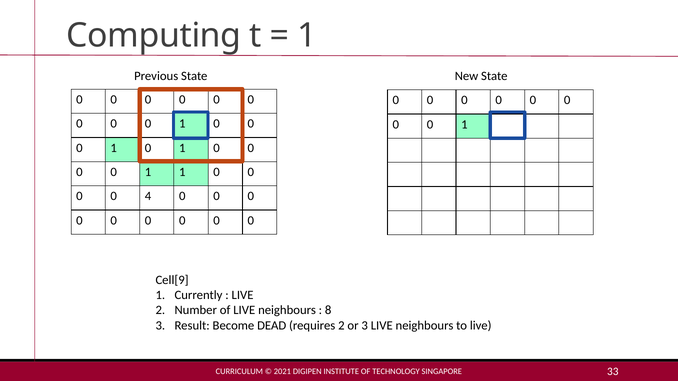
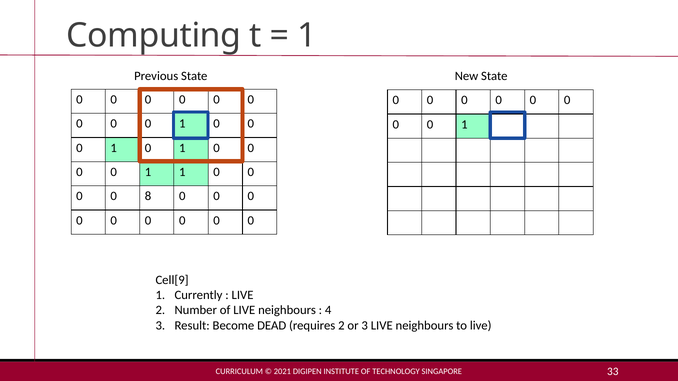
4: 4 -> 8 (148, 196)
8: 8 -> 4 (328, 311)
